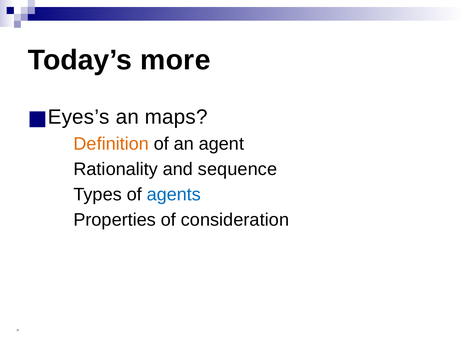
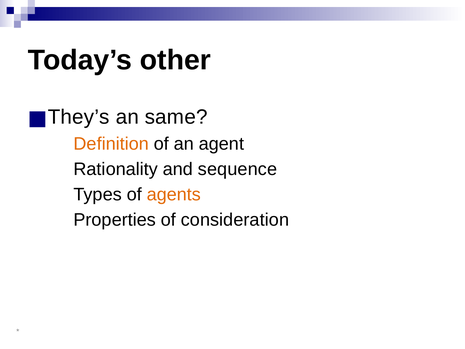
more: more -> other (175, 60)
Eyes’s: Eyes’s -> They’s (79, 117)
maps: maps -> same (176, 117)
agents colour: blue -> orange (174, 194)
